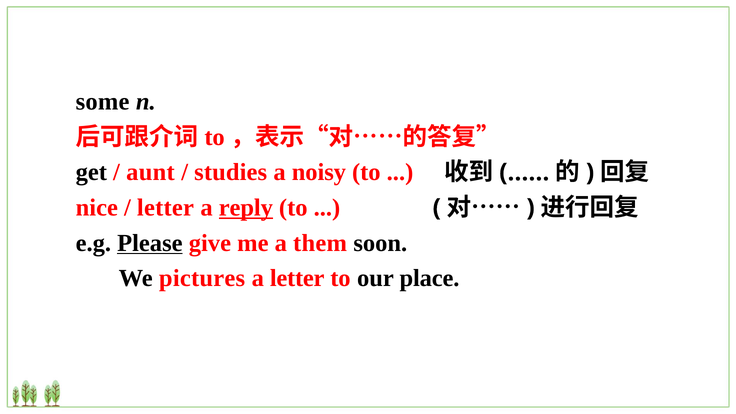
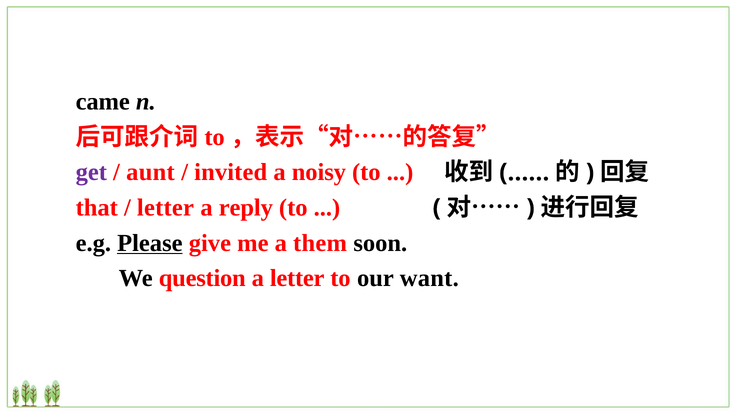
some: some -> came (103, 102)
get colour: black -> purple (91, 172)
studies: studies -> invited (231, 172)
nice: nice -> that (97, 208)
reply underline: present -> none (246, 208)
pictures: pictures -> question (202, 278)
place: place -> want (429, 278)
